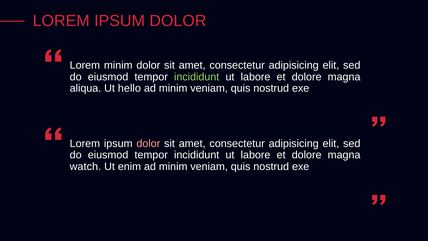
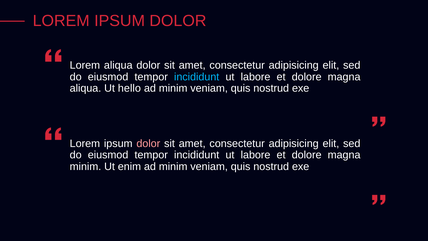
Lorem minim: minim -> aliqua (118, 65)
incididunt colour: light green -> light blue (197, 77)
watch: watch -> minim (85, 166)
